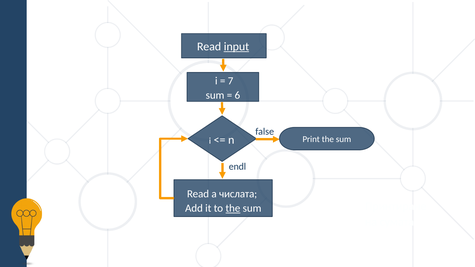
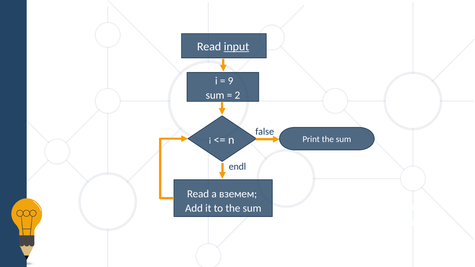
7: 7 -> 9 (231, 81)
6: 6 -> 2 (237, 95)
числата: числата -> вземем (238, 194)
the underline: present -> none (233, 208)
